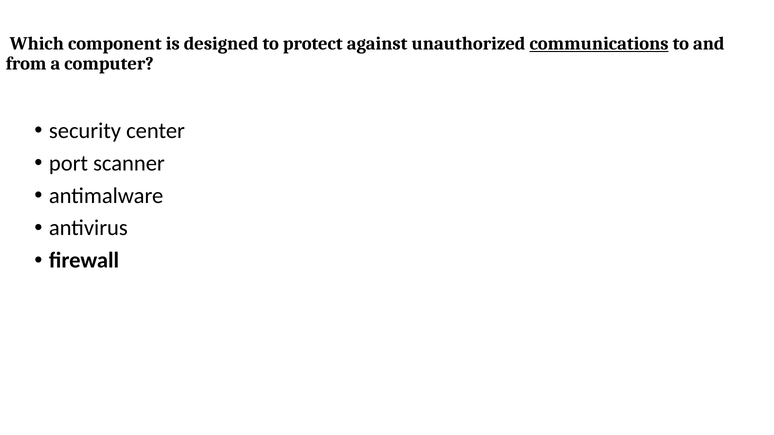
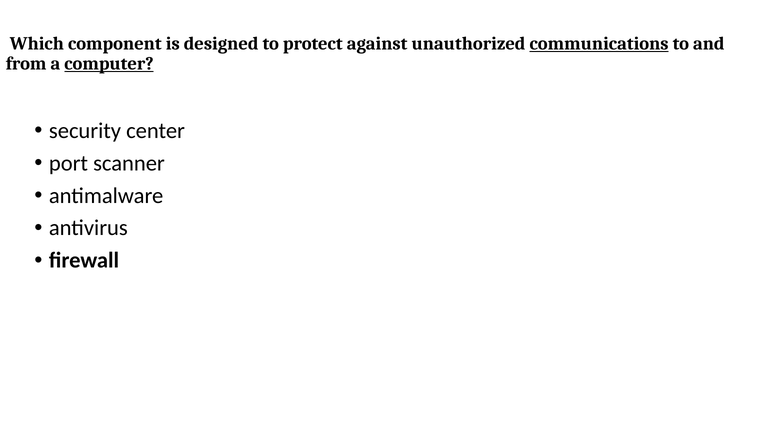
computer underline: none -> present (109, 64)
